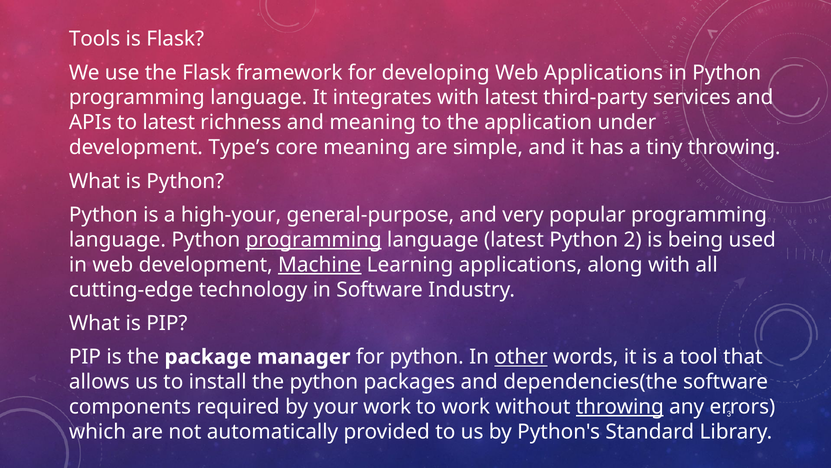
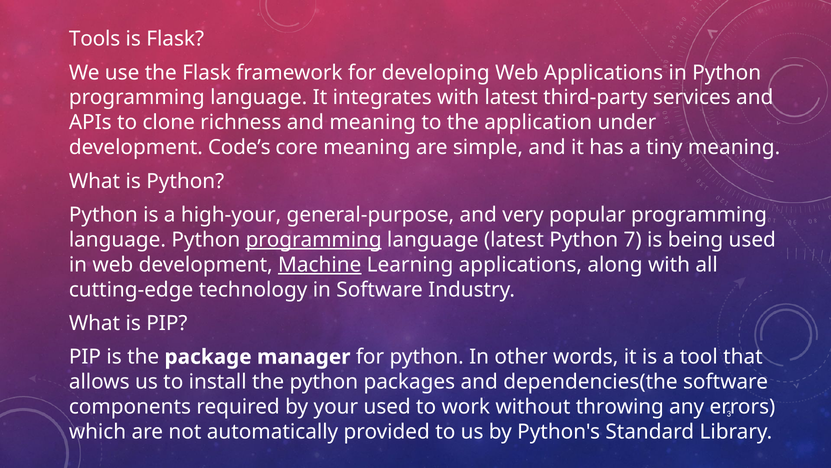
to latest: latest -> clone (169, 122)
Type’s: Type’s -> Code’s (239, 147)
tiny throwing: throwing -> meaning (734, 147)
2: 2 -> 7 (633, 239)
other underline: present -> none (521, 357)
your work: work -> used (387, 406)
throwing underline: present -> none (620, 406)
